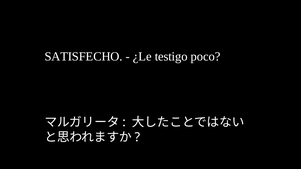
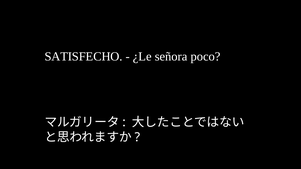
testigo: testigo -> señora (171, 57)
